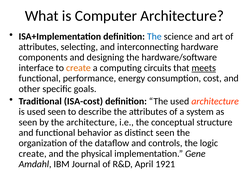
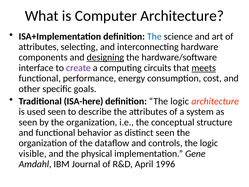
designing underline: none -> present (105, 57)
create colour: orange -> purple (78, 68)
ISA-cost: ISA-cost -> ISA-here (84, 101)
definition The used: used -> logic (180, 101)
by the architecture: architecture -> organization (92, 122)
create: create -> visible (33, 153)
1921: 1921 -> 1996 (165, 164)
